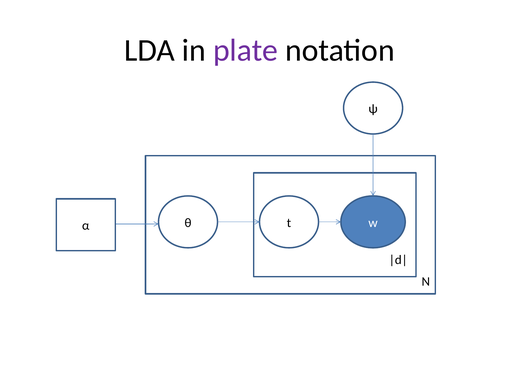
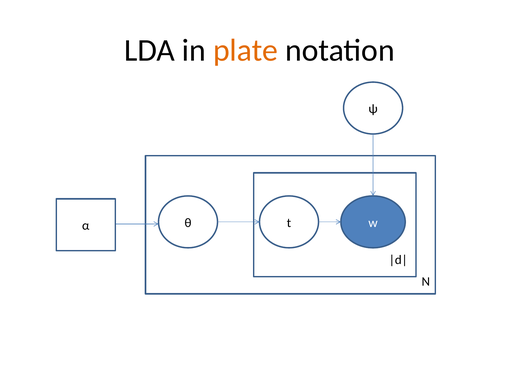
plate colour: purple -> orange (246, 50)
